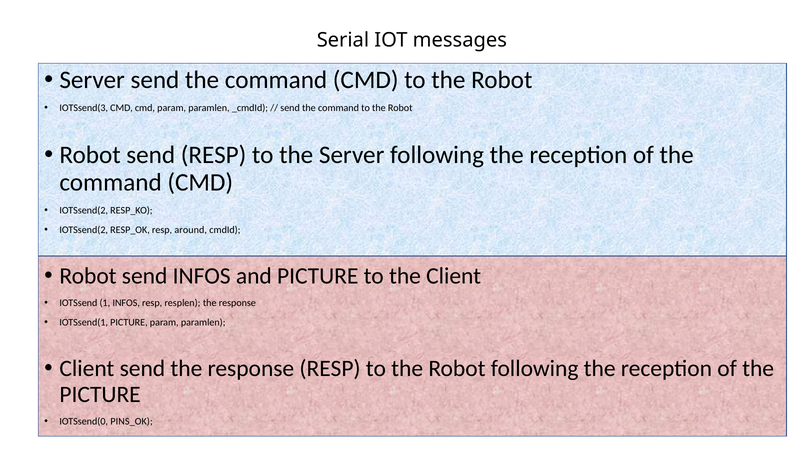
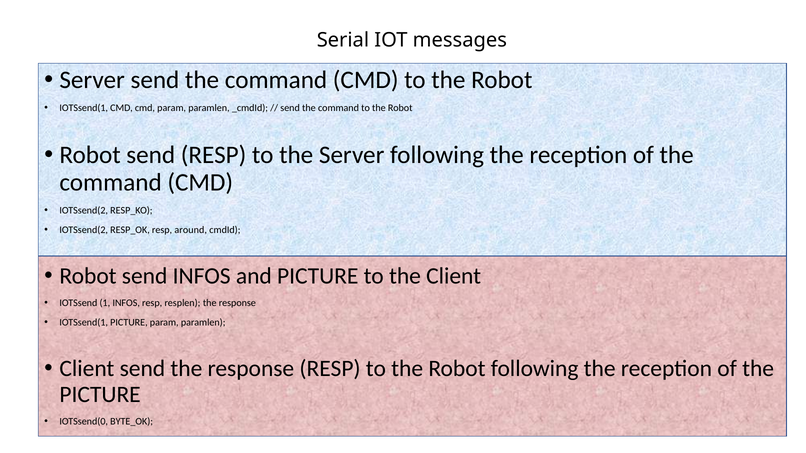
IOTSsend(3: IOTSsend(3 -> IOTSsend(1 (84, 108)
PINS_OK: PINS_OK -> BYTE_OK (132, 422)
